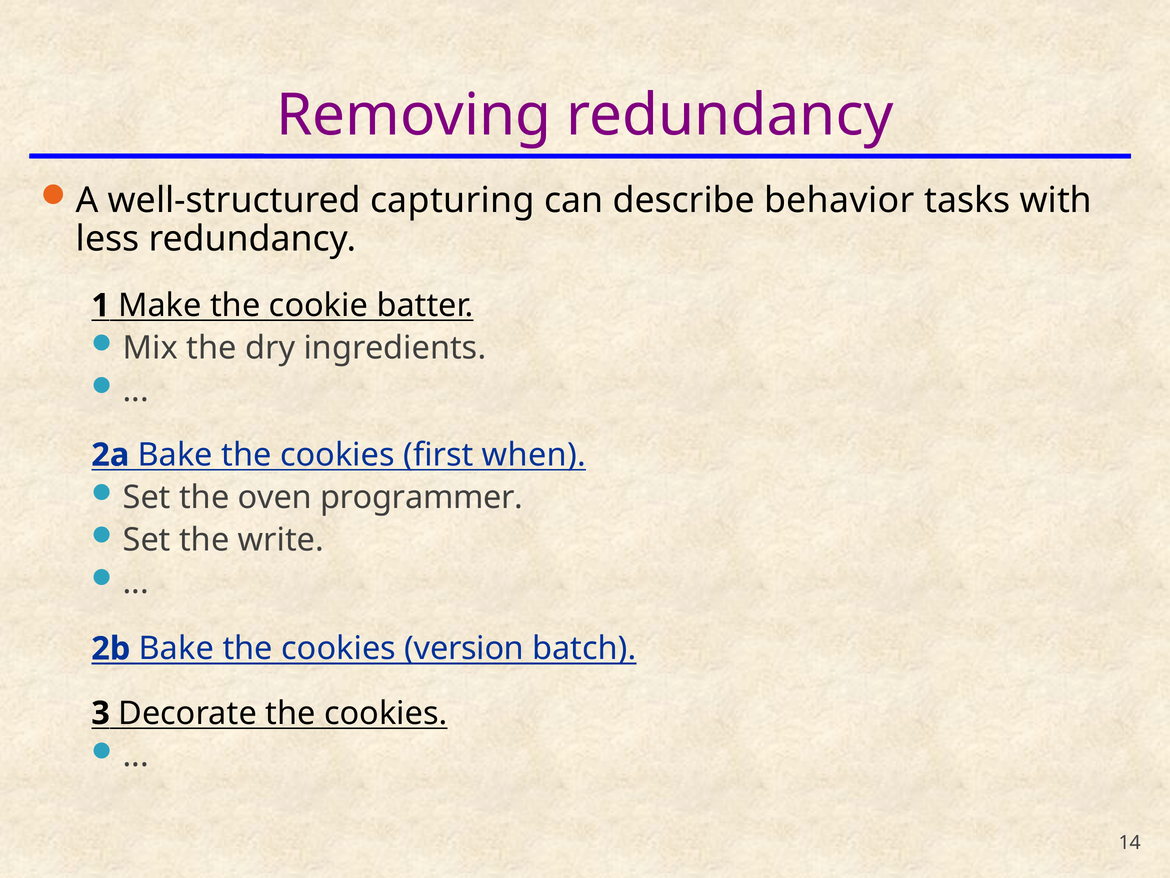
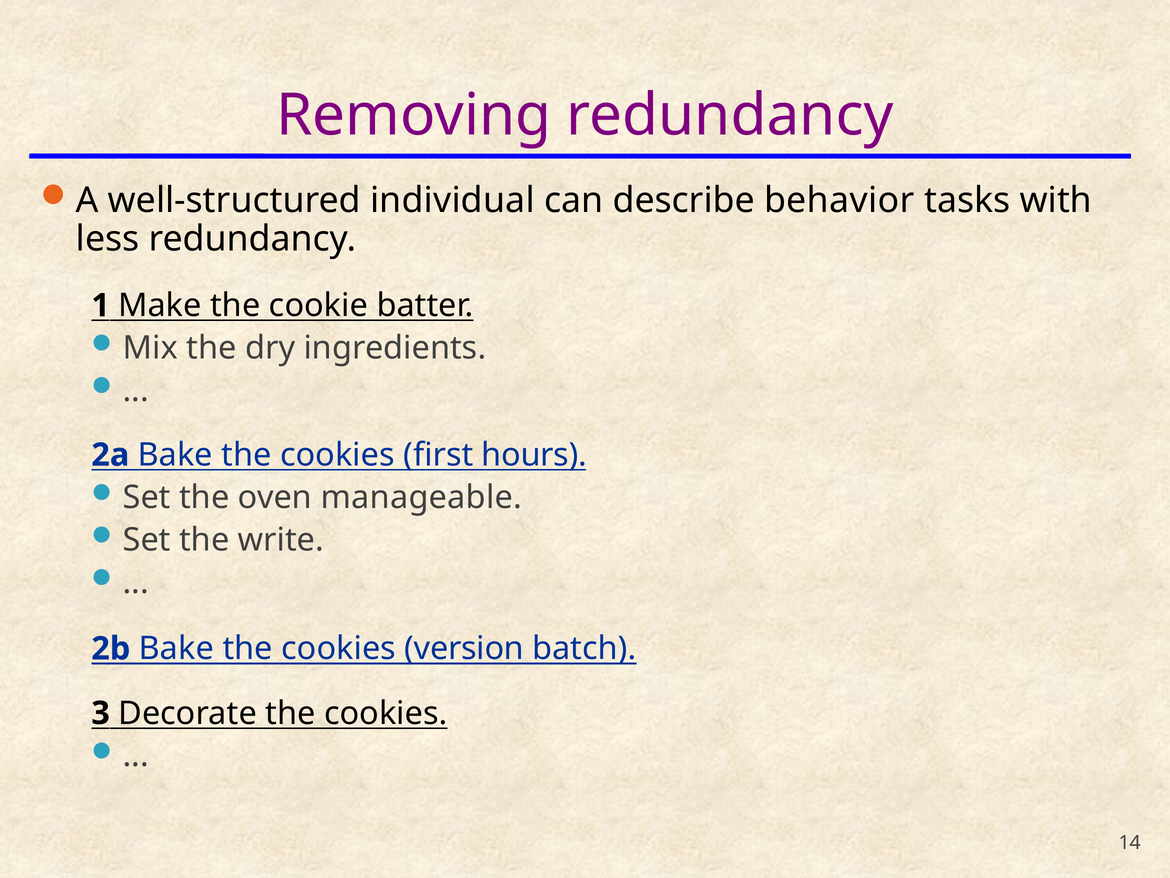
capturing: capturing -> individual (452, 200)
when: when -> hours (534, 455)
programmer: programmer -> manageable (421, 497)
